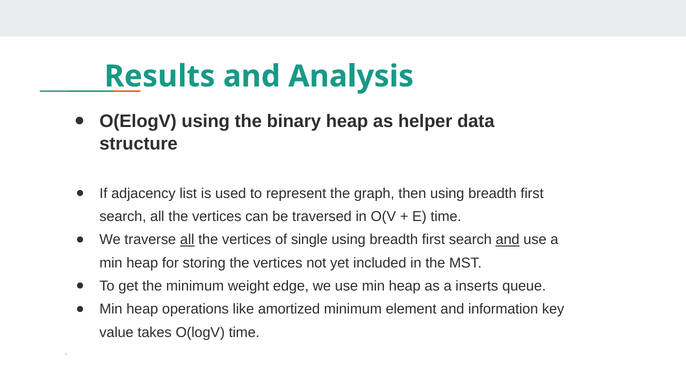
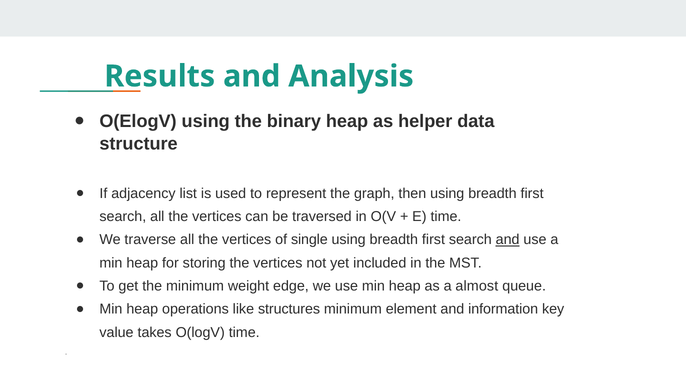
all underline: present -> none (187, 240)
inserts: inserts -> almost (477, 286)
amortized: amortized -> structures (289, 309)
